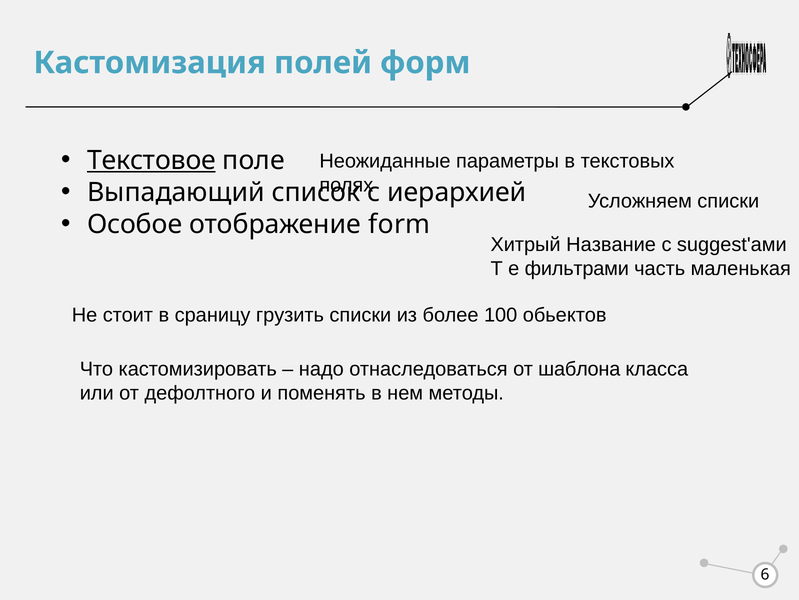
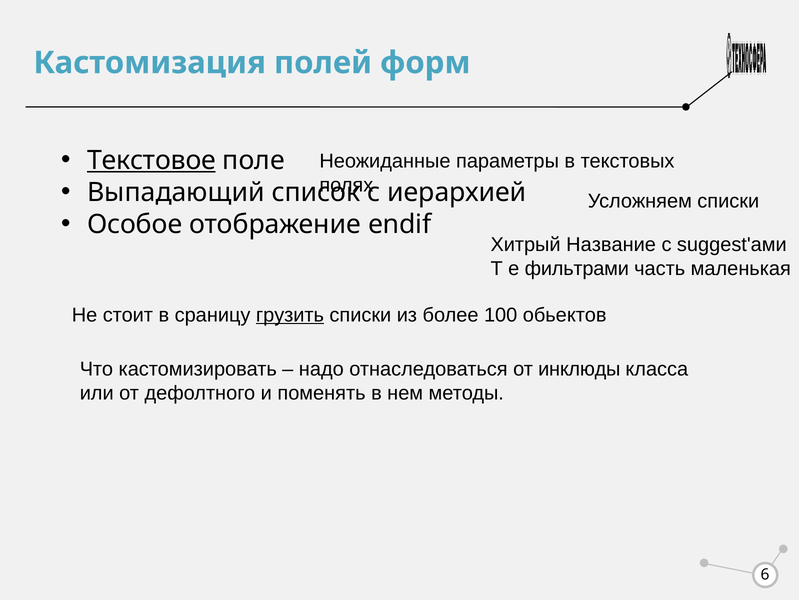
form: form -> endif (400, 224)
грузить underline: none -> present (290, 315)
шаблона: шаблона -> инклюды (579, 369)
